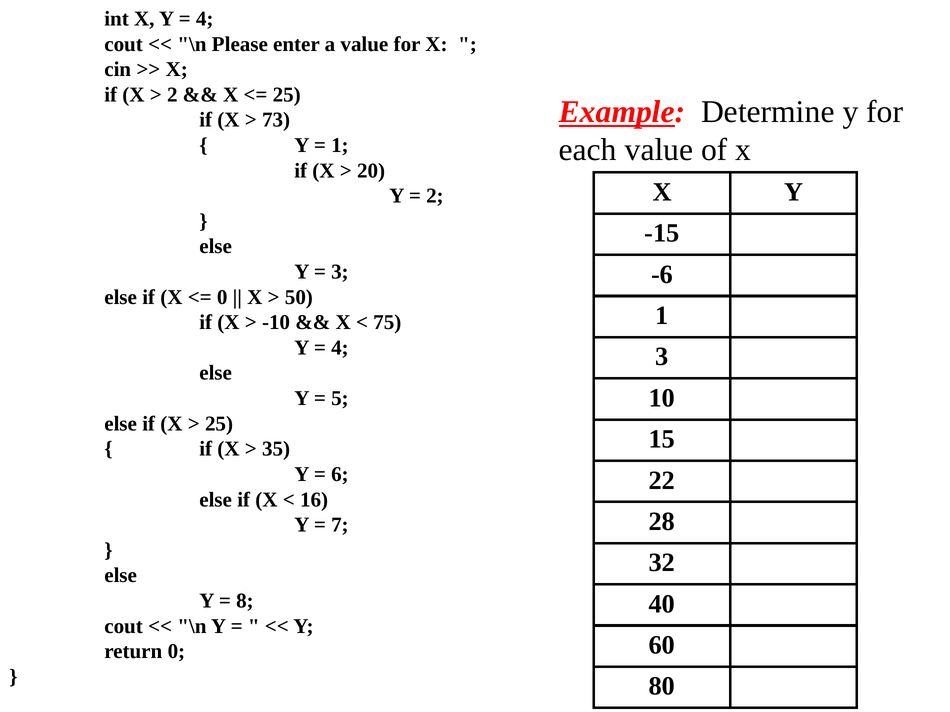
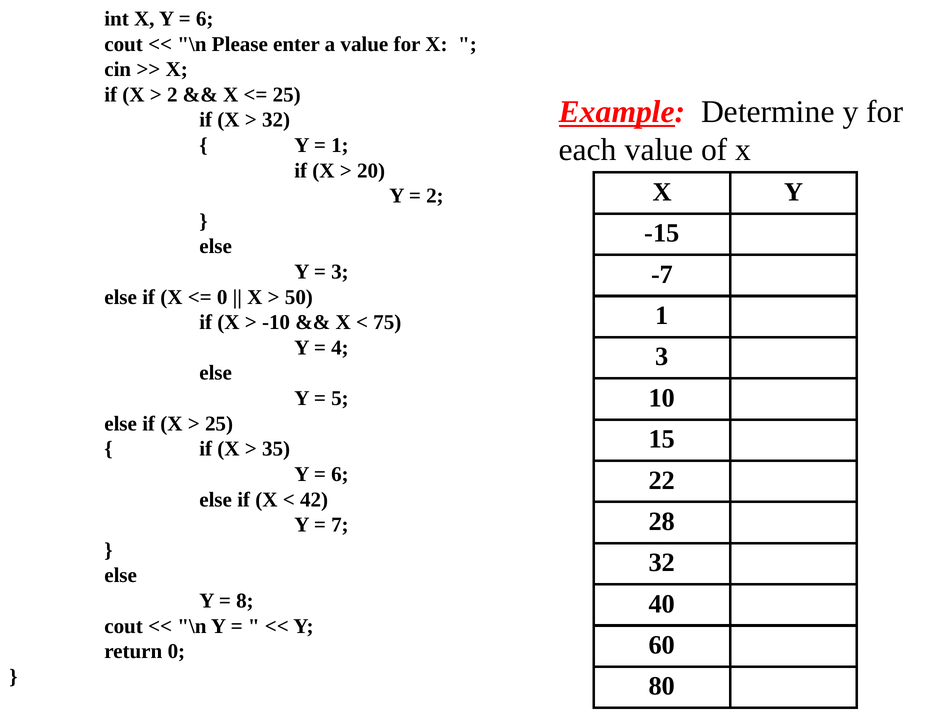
4: 4 -> 6 (205, 19)
73: 73 -> 32 (276, 120)
-6: -6 -> -7 (662, 275)
16: 16 -> 42 (314, 500)
